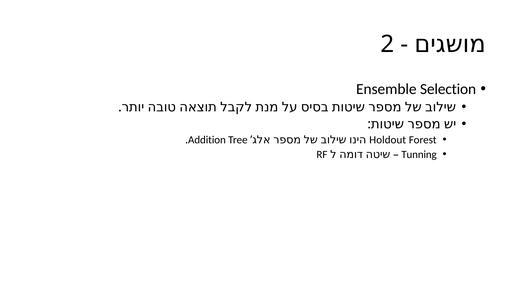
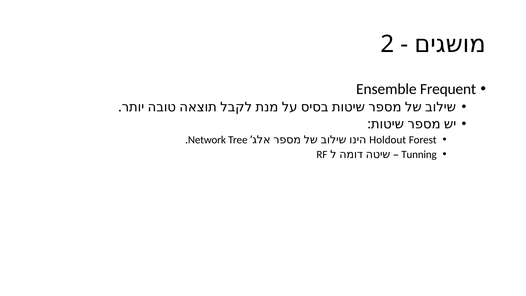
Selection: Selection -> Frequent (448, 89)
Addition: Addition -> Network (207, 140)
